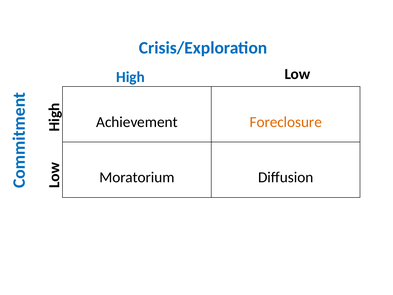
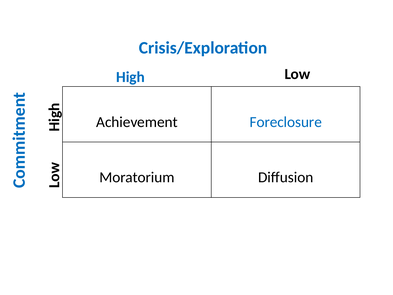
Foreclosure colour: orange -> blue (286, 122)
